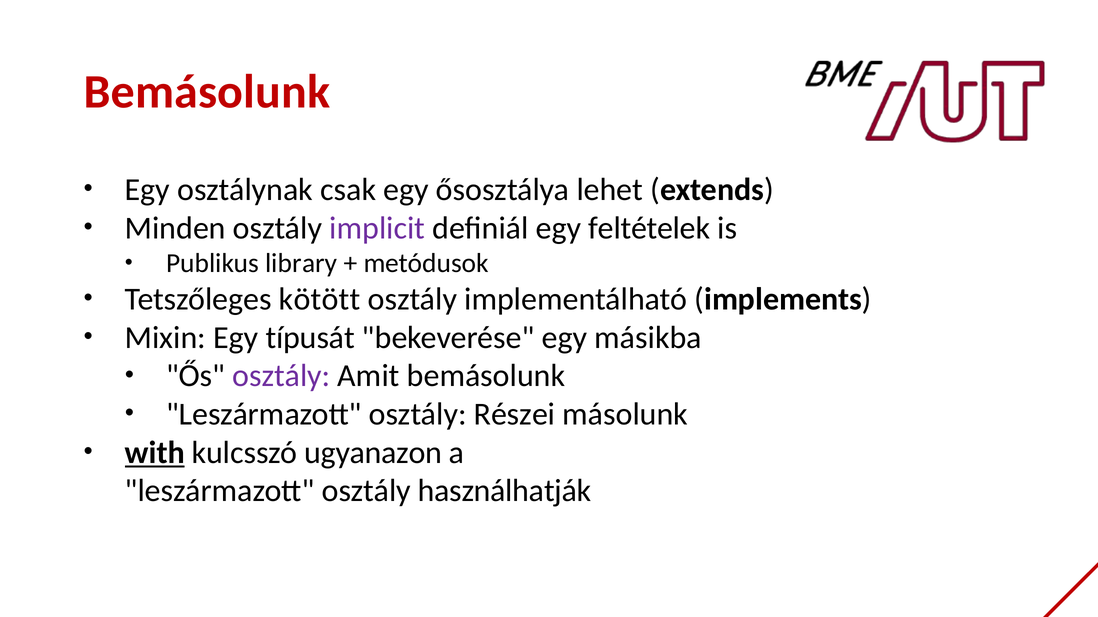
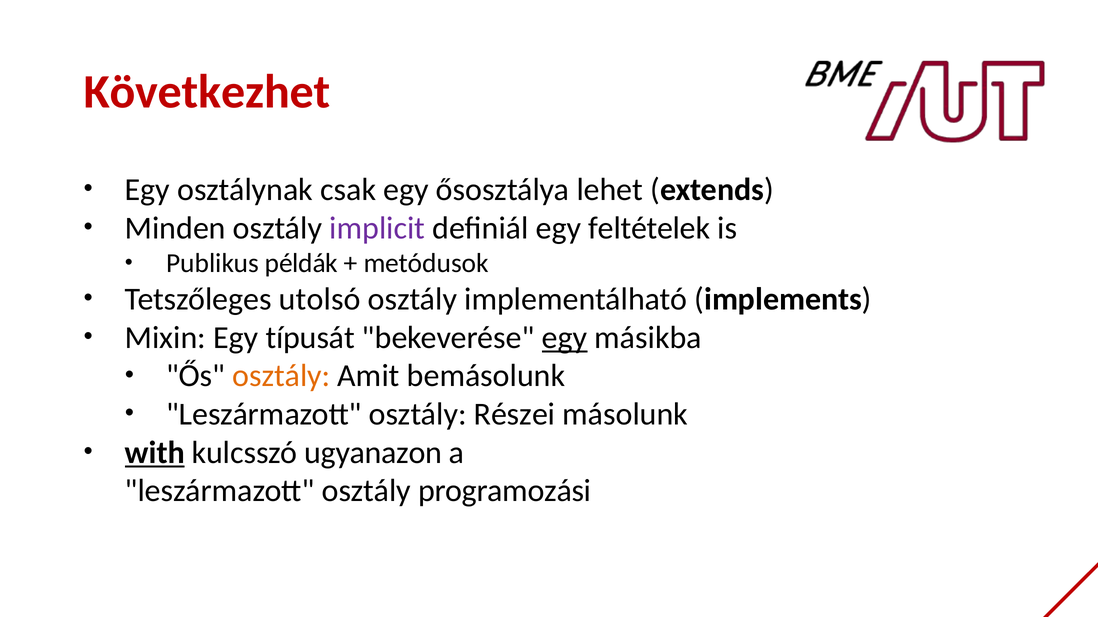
Bemásolunk: Bemásolunk -> Következhet (207, 92)
library: library -> példák (301, 264)
kötött: kötött -> utolsó (320, 300)
egy underline: none -> present (565, 338)
osztály colour: purple -> orange (281, 376)
használhatják: használhatják -> programozási (505, 491)
